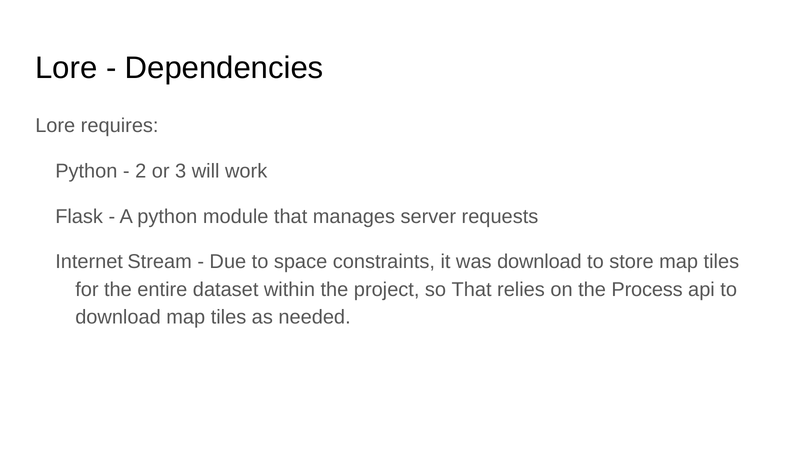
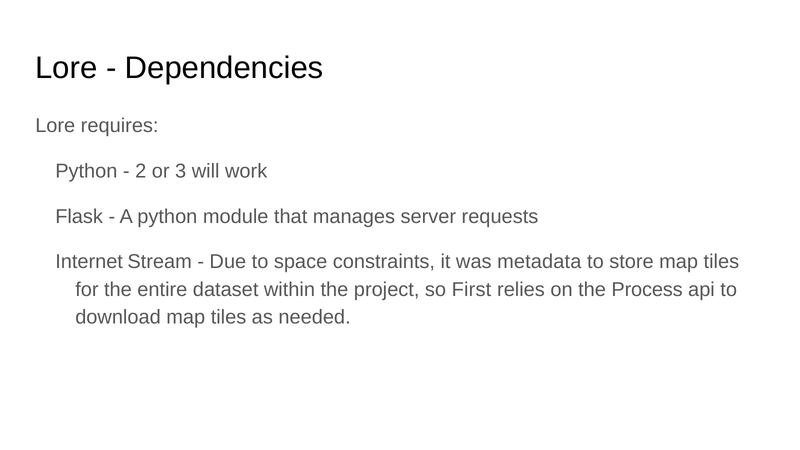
was download: download -> metadata (539, 262)
so That: That -> First (471, 289)
